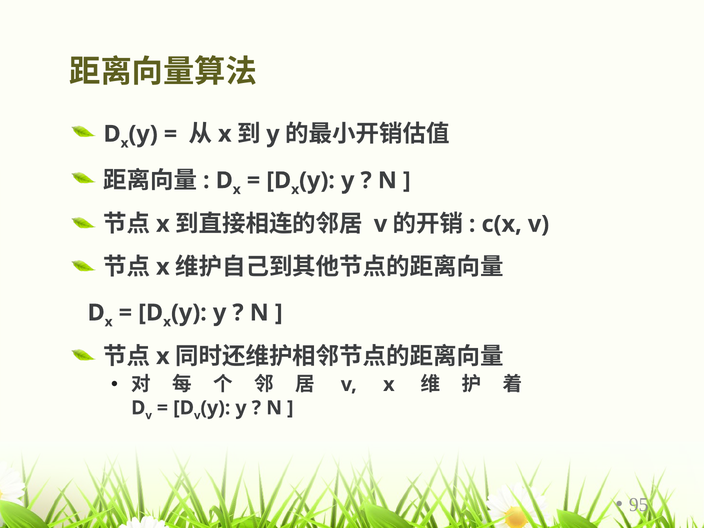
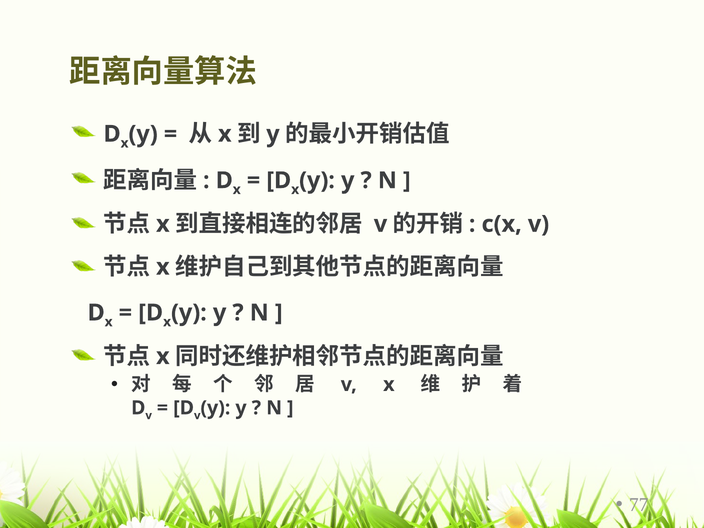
95: 95 -> 77 (639, 505)
